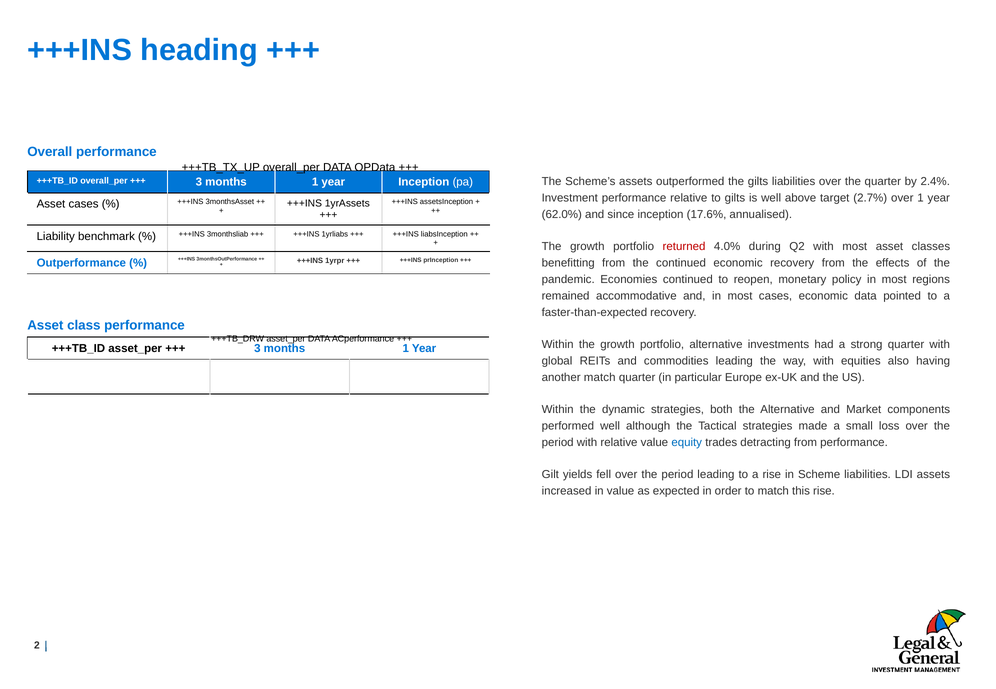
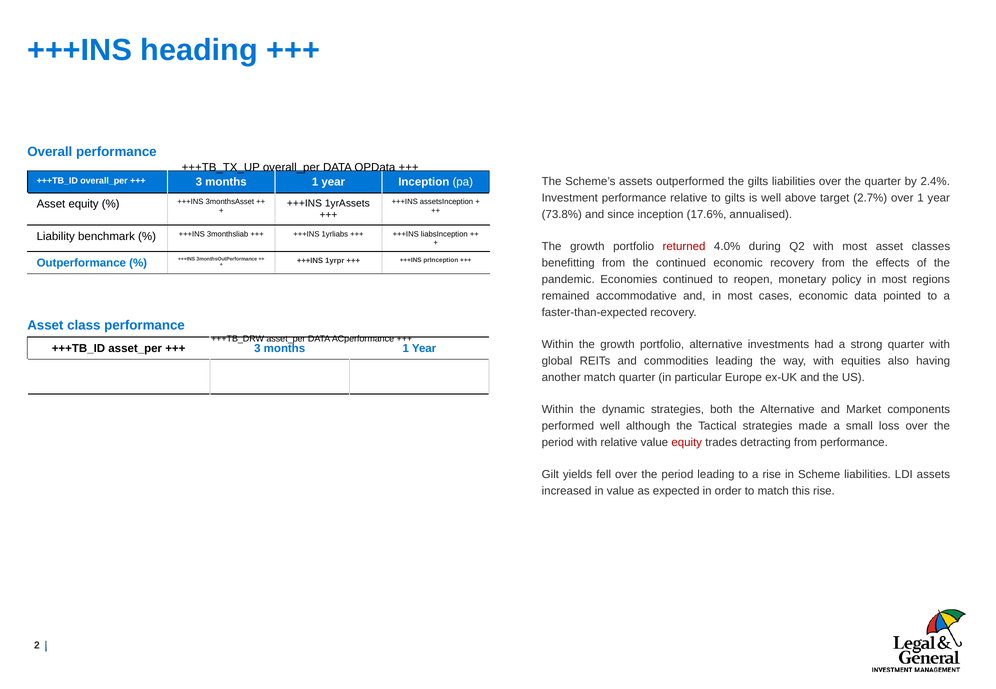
Asset cases: cases -> equity (84, 204)
62.0%: 62.0% -> 73.8% (562, 215)
equity colour: blue -> red (687, 443)
